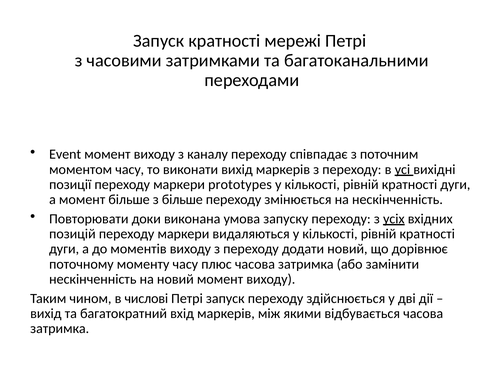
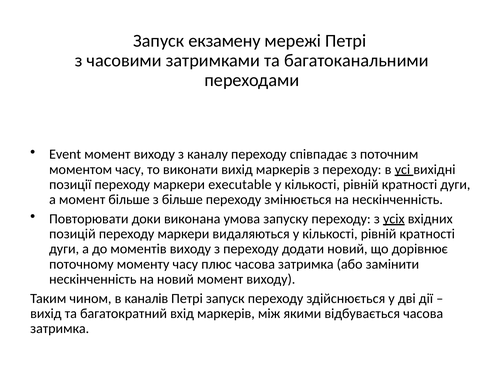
Запуск кратності: кратності -> екзамену (225, 41)
prototypes: prototypes -> executable (240, 185)
числові: числові -> каналів (146, 298)
